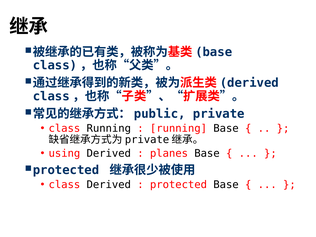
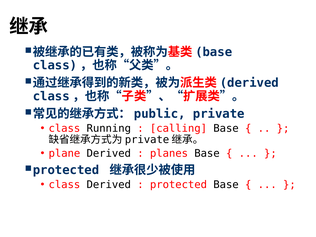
running: running -> calling (178, 128)
using: using -> plane (64, 153)
